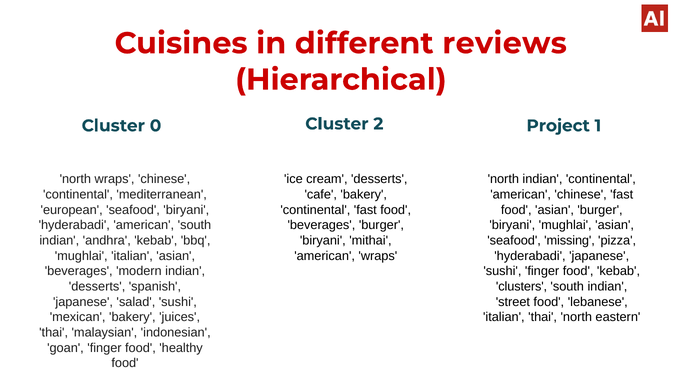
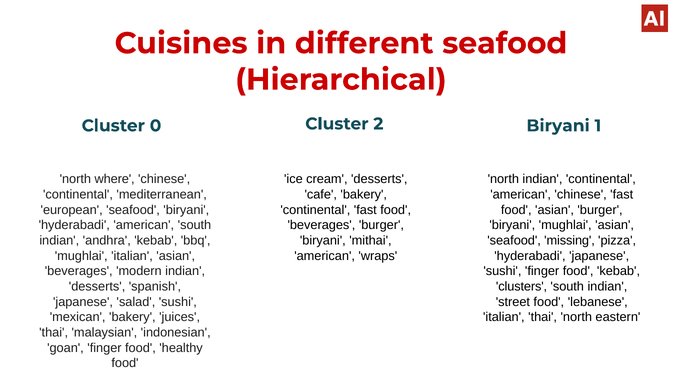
different reviews: reviews -> seafood (505, 43)
2 Project: Project -> Biryani (558, 126)
north wraps: wraps -> where (115, 179)
